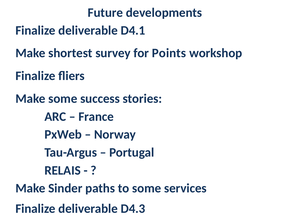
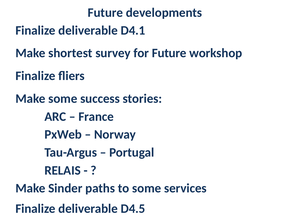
for Points: Points -> Future (169, 53)
D4.3: D4.3 -> D4.5 (133, 208)
